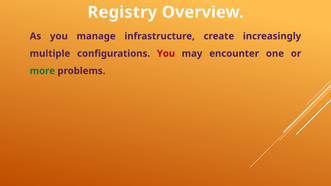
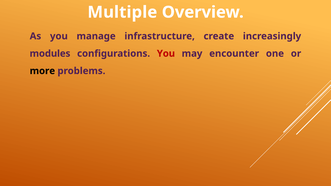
Registry: Registry -> Multiple (122, 12)
multiple: multiple -> modules (50, 54)
more colour: green -> black (42, 71)
